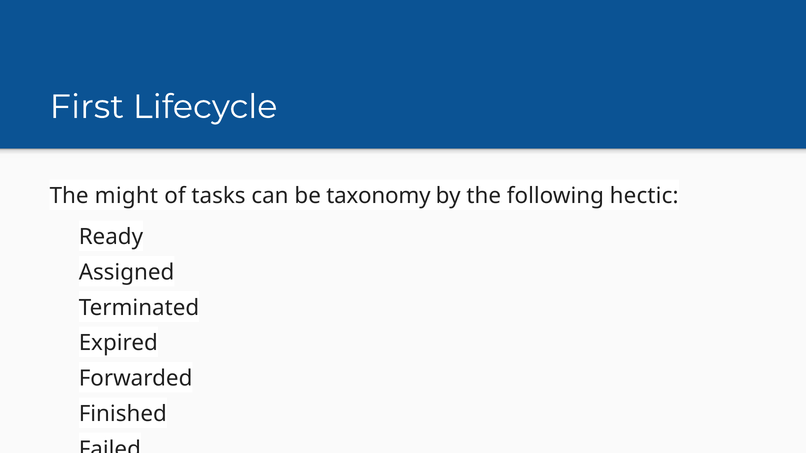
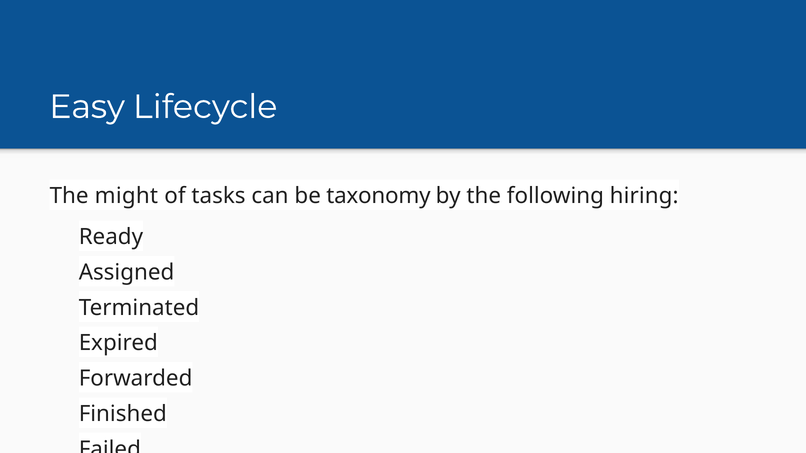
First: First -> Easy (87, 107)
hectic: hectic -> hiring (644, 196)
